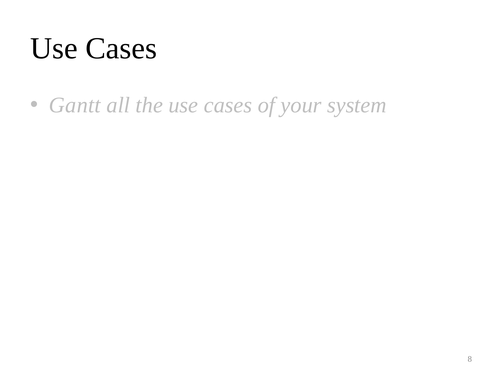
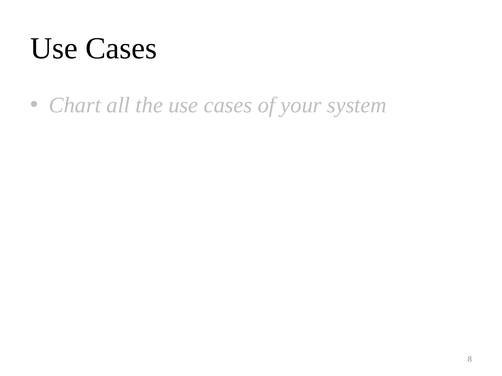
Gantt: Gantt -> Chart (75, 105)
